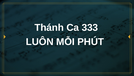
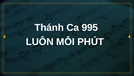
333: 333 -> 995 (90, 27)
